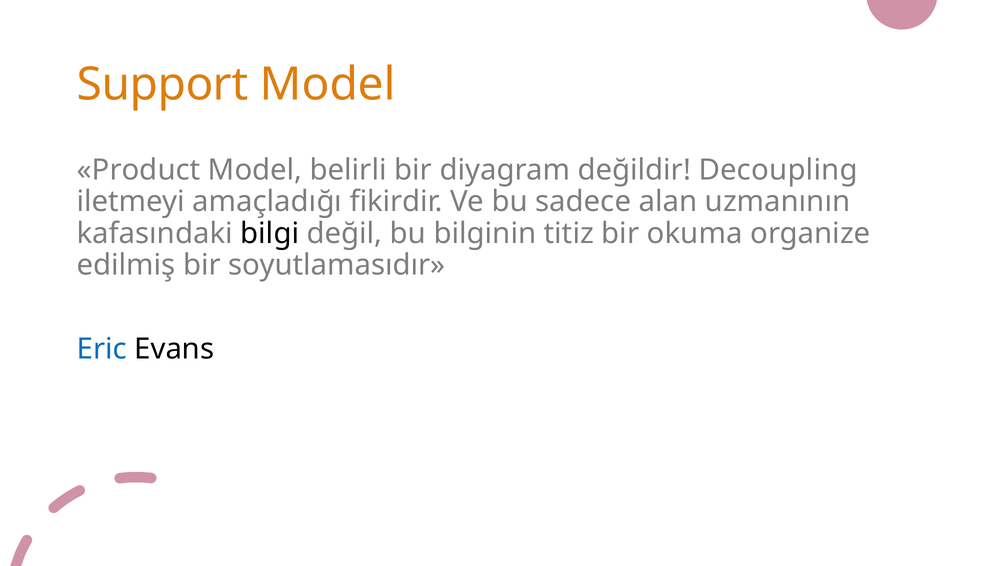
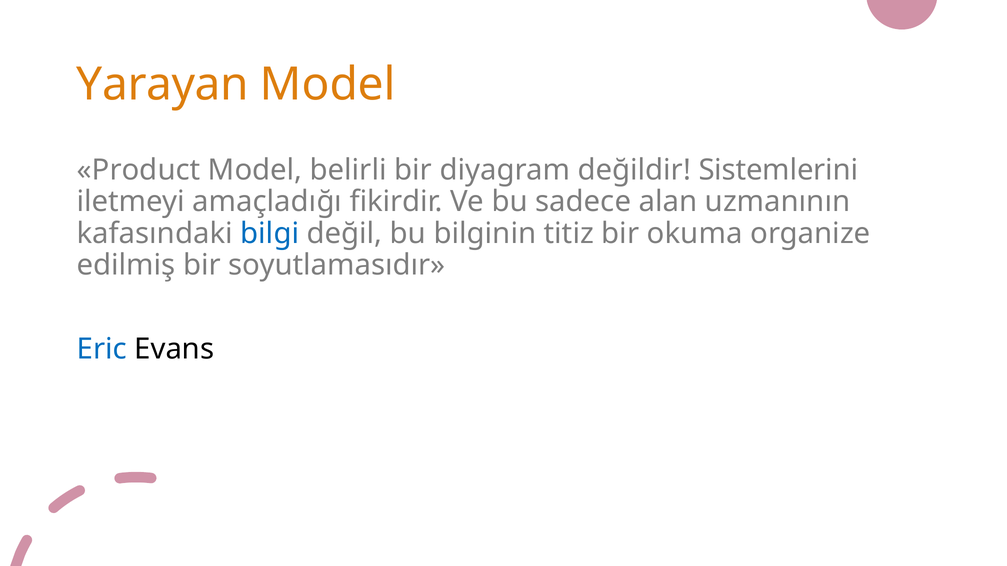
Support: Support -> Yarayan (162, 85)
Decoupling: Decoupling -> Sistemlerini (778, 170)
bilgi colour: black -> blue (270, 234)
